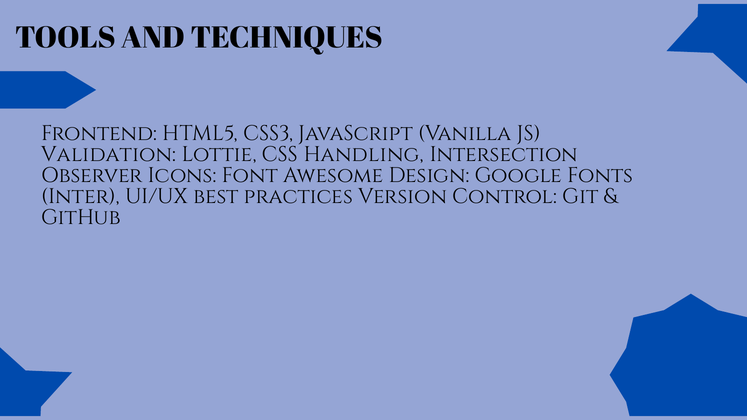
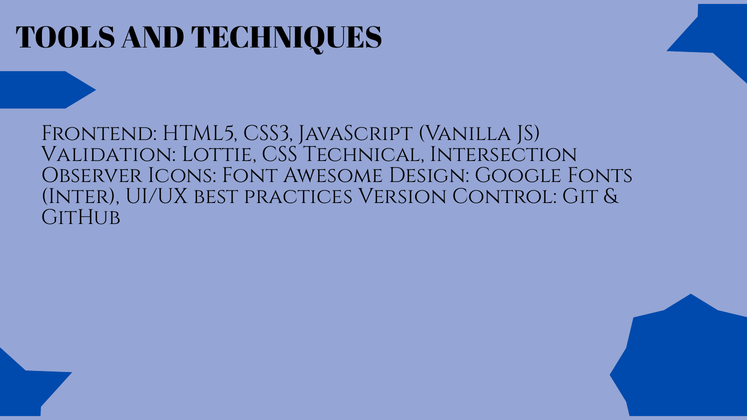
Handling: Handling -> Technical (364, 155)
